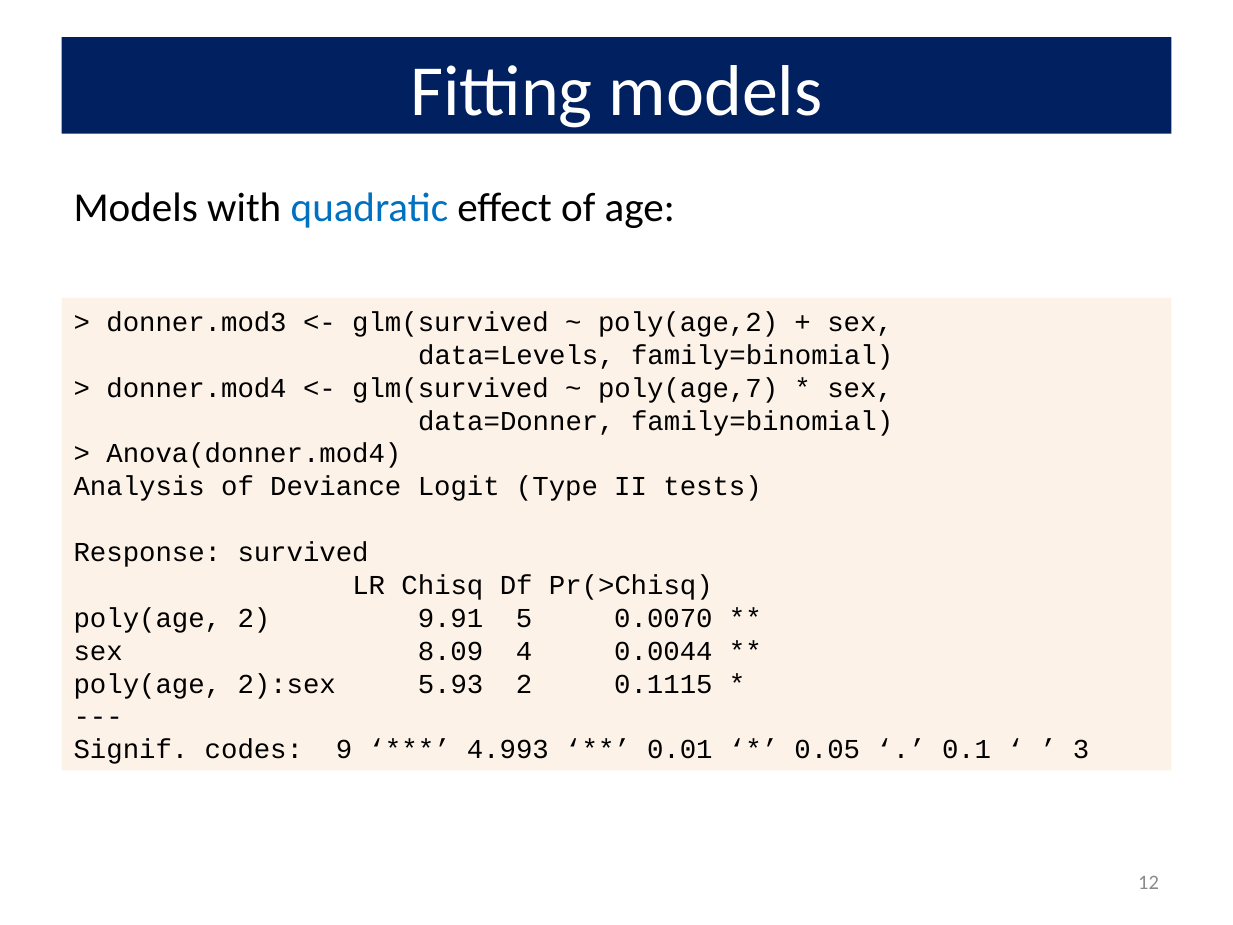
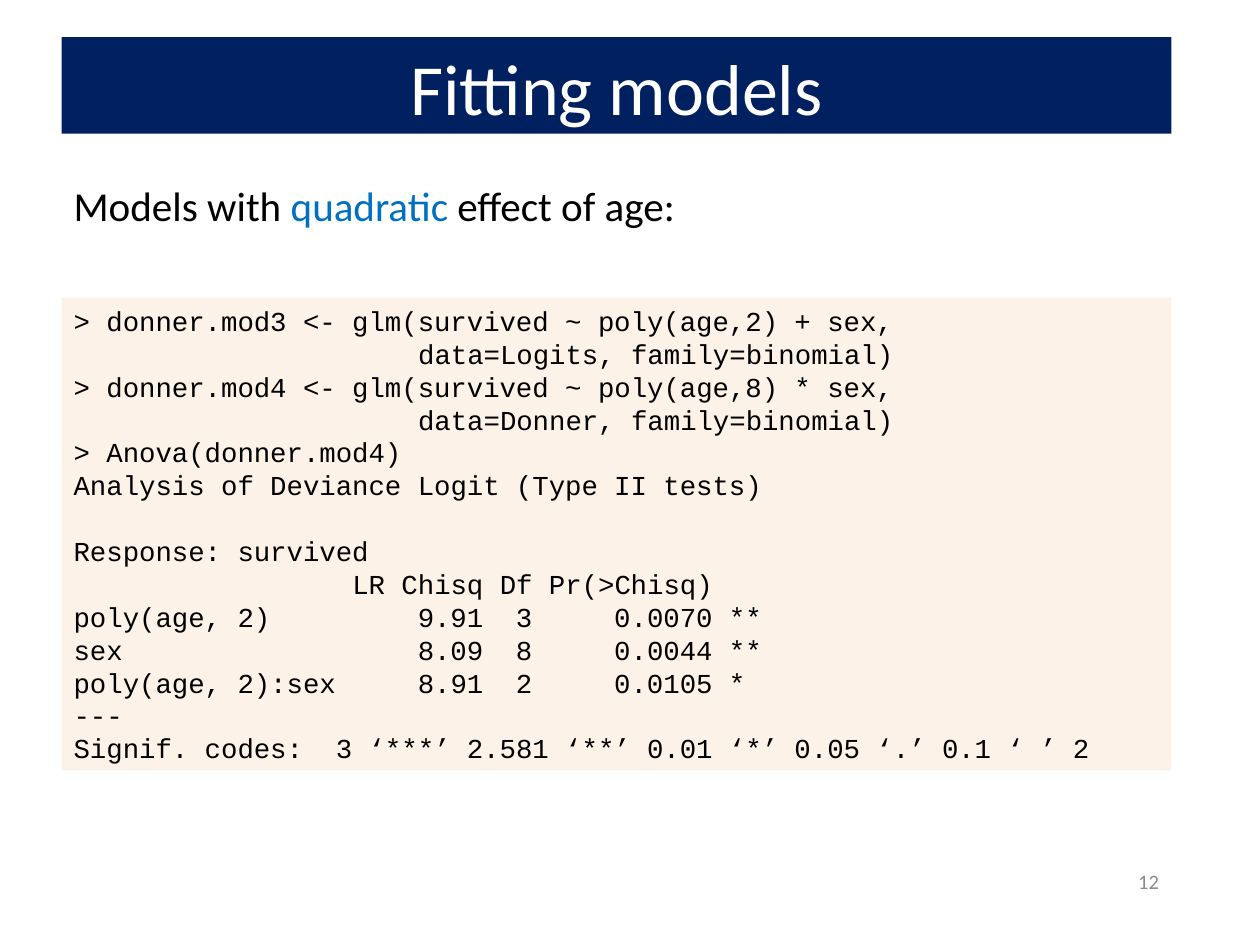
data=Levels: data=Levels -> data=Logits (516, 355)
poly(age,7: poly(age,7 -> poly(age,8 (688, 388)
9.91 5: 5 -> 3 (524, 618)
4: 4 -> 8 (524, 651)
5.93: 5.93 -> 8.91 (451, 684)
0.1115: 0.1115 -> 0.0105 (663, 684)
codes 9: 9 -> 3 (344, 750)
4.993: 4.993 -> 2.581 (508, 750)
3: 3 -> 2 (1081, 750)
